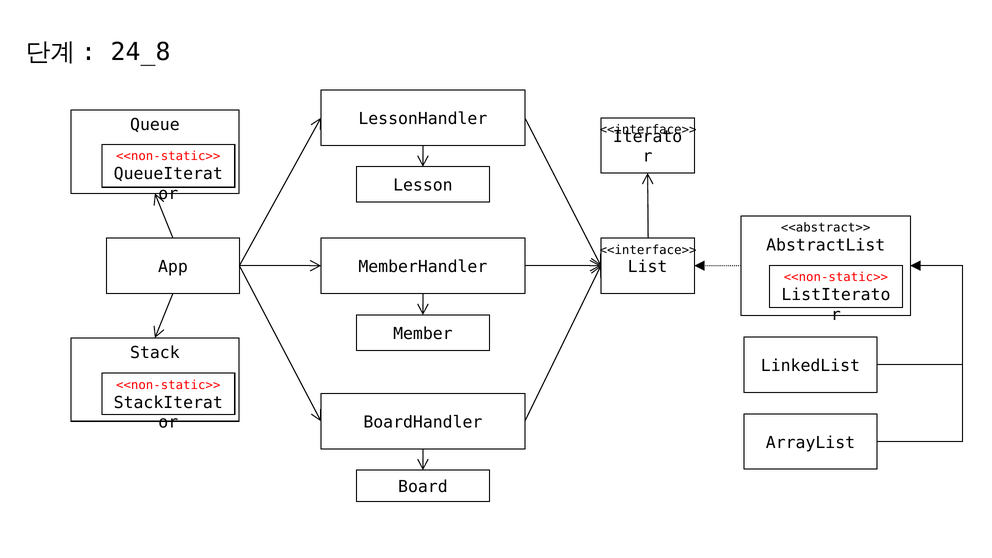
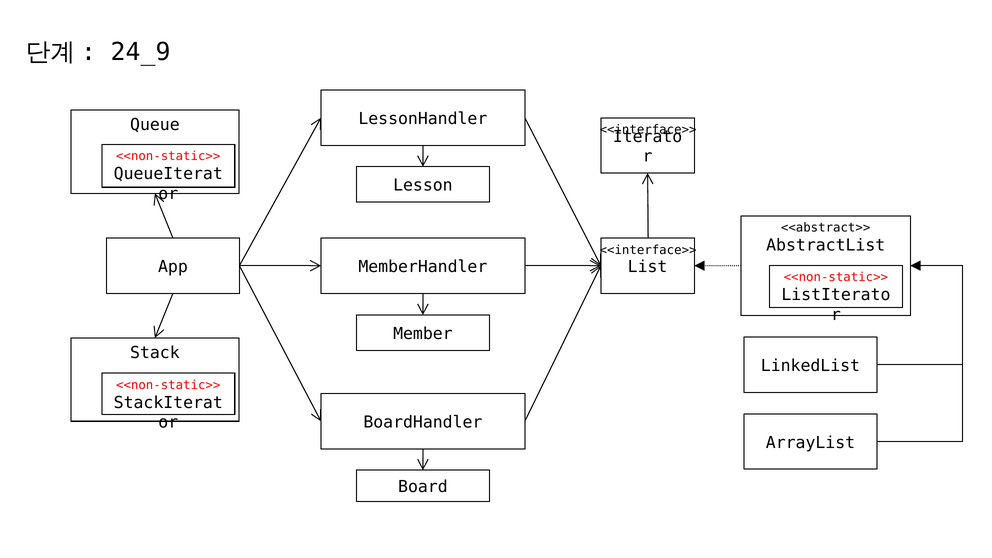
24_8: 24_8 -> 24_9 (141, 52)
